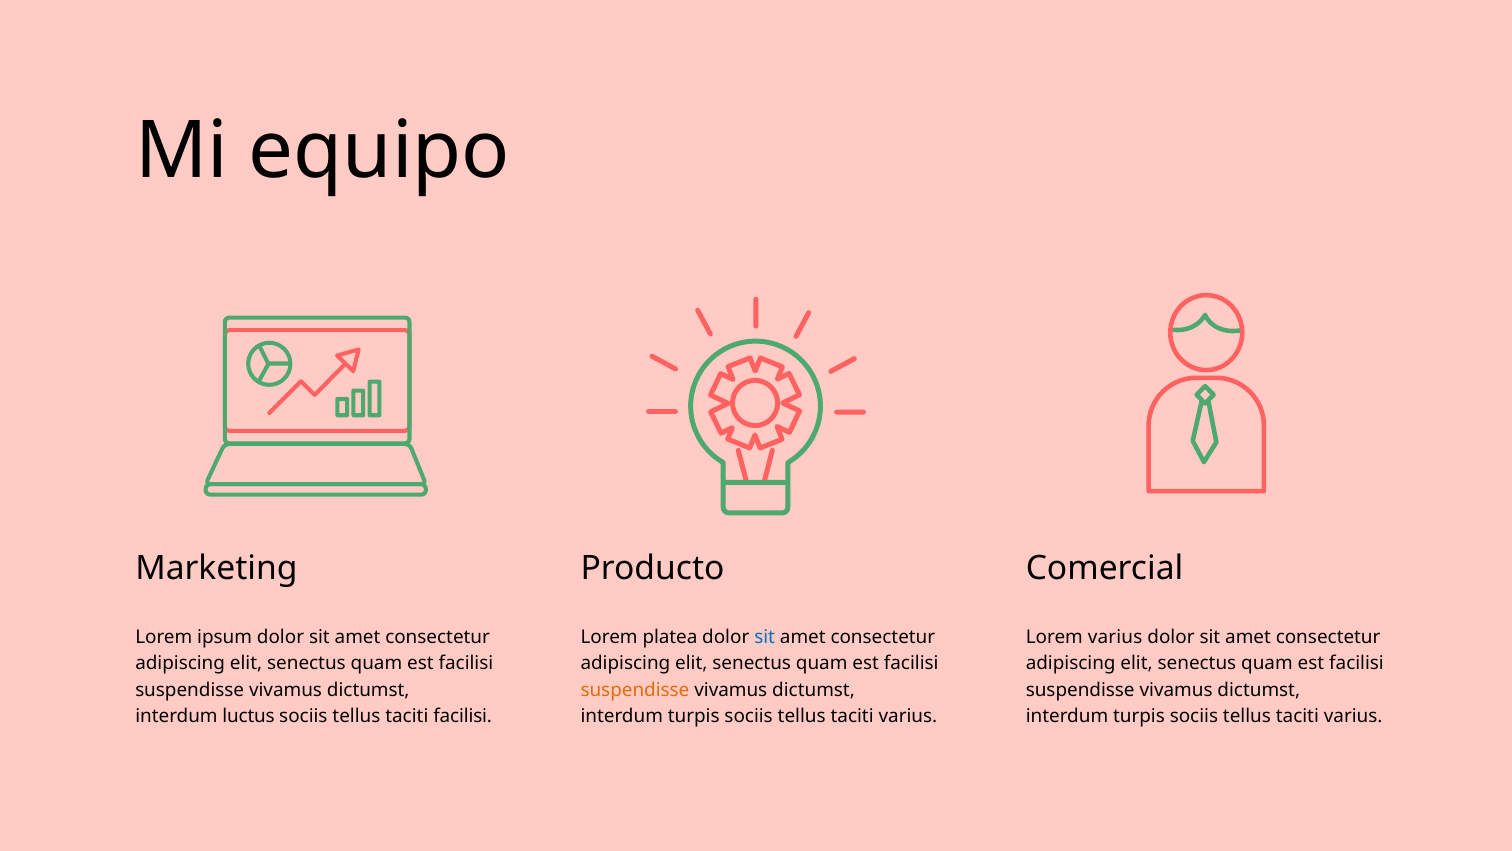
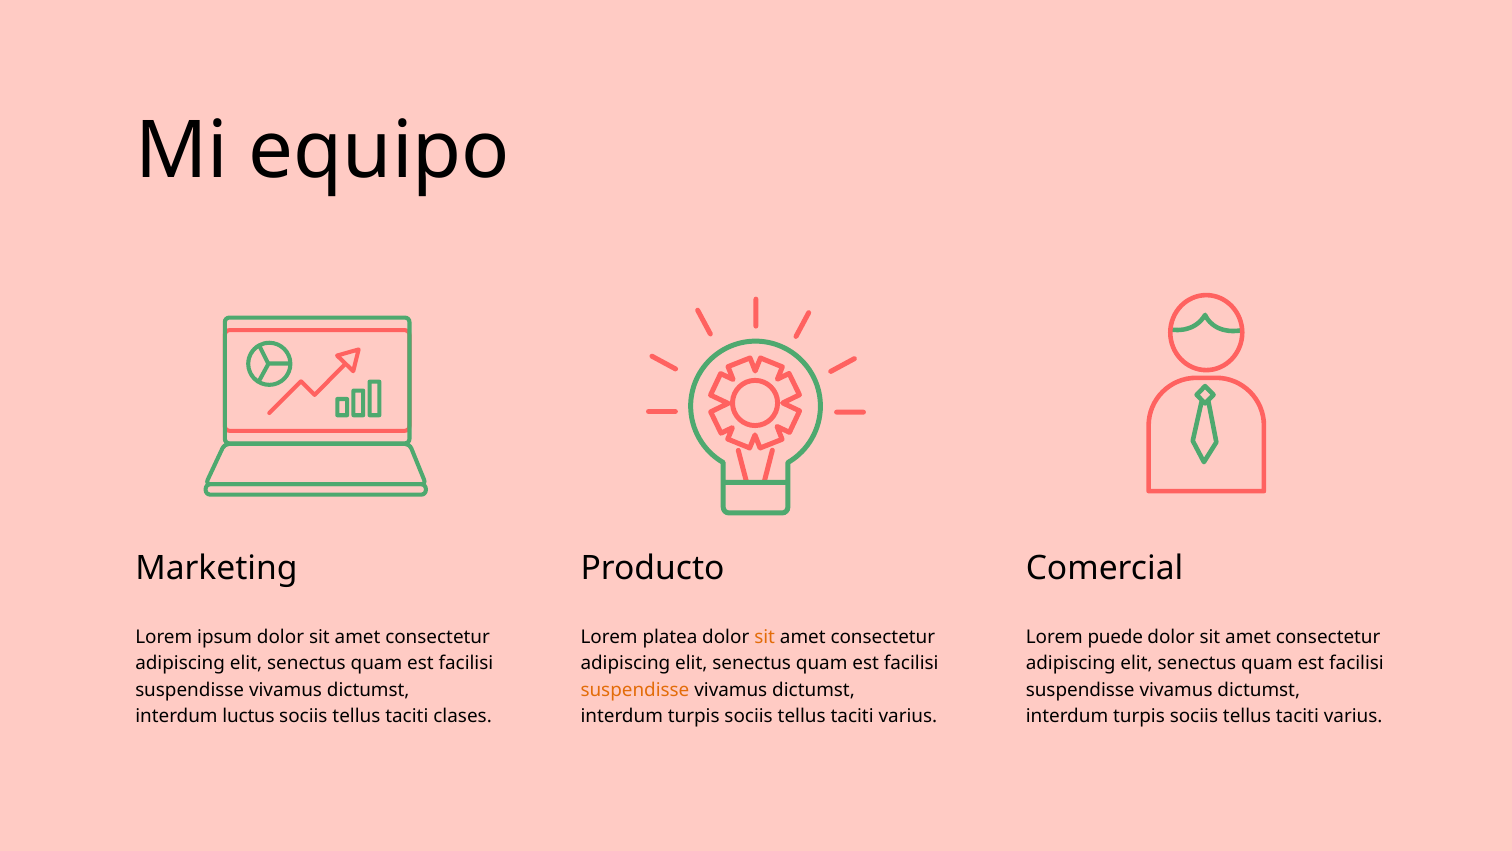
sit colour: blue -> orange (765, 637)
Lorem varius: varius -> puede (1115, 637)
taciti facilisi: facilisi -> clases (463, 716)
